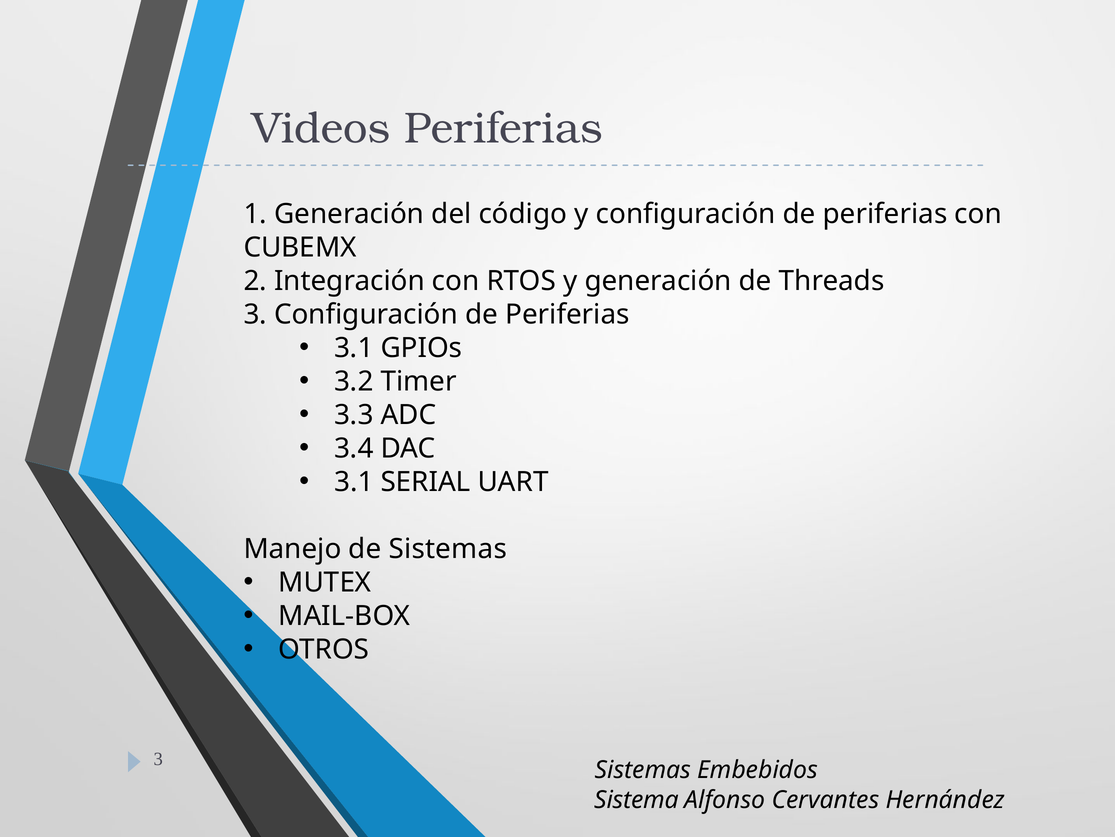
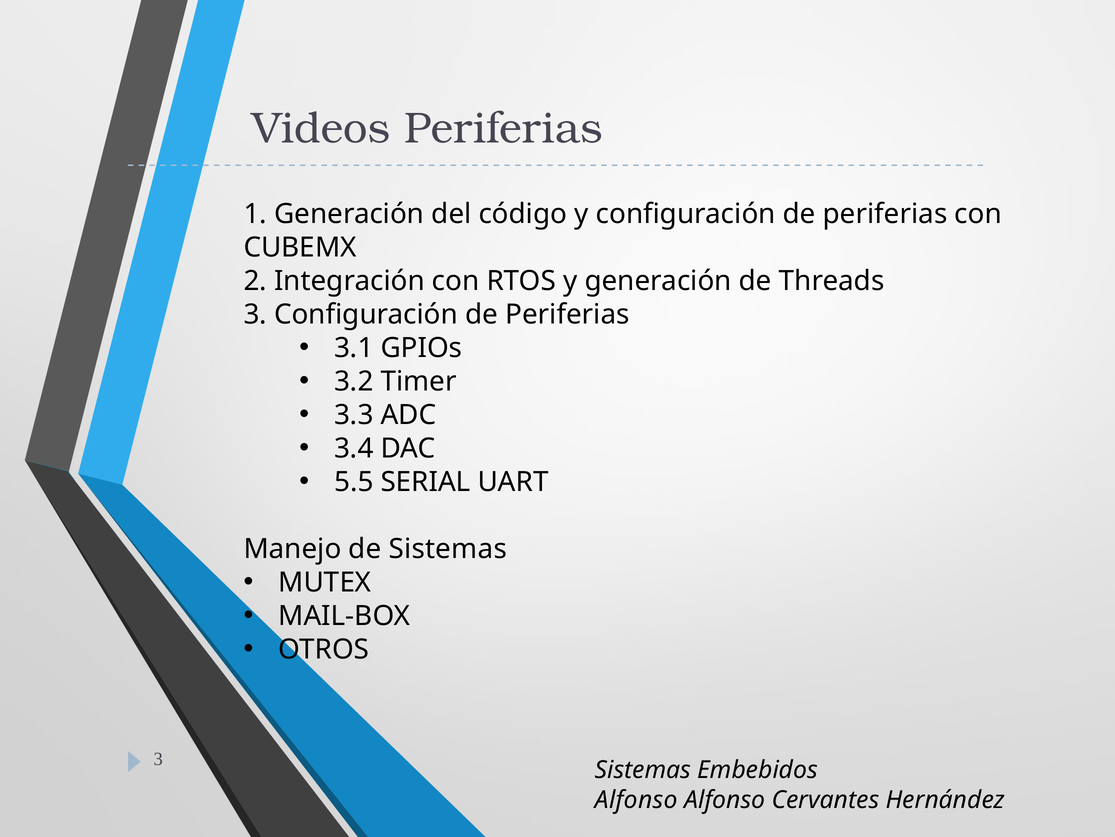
3.1: 3.1 -> 5.5 (354, 482)
Sistema: Sistema -> Alfonso (636, 799)
